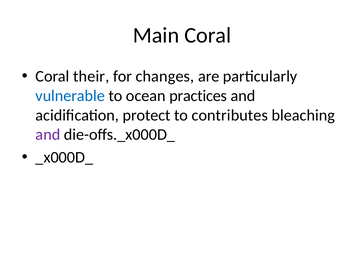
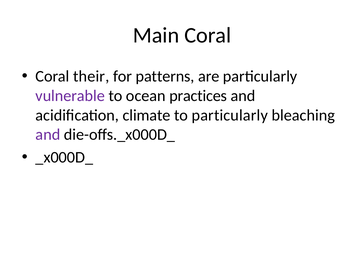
changes: changes -> patterns (165, 76)
vulnerable colour: blue -> purple (70, 96)
protect: protect -> climate (147, 115)
to contributes: contributes -> particularly (230, 115)
